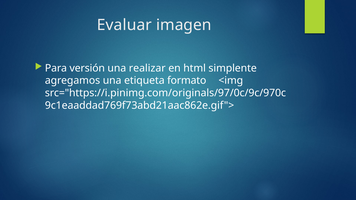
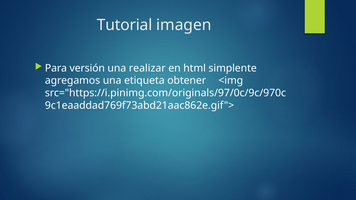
Evaluar: Evaluar -> Tutorial (125, 25)
formato: formato -> obtener (187, 81)
